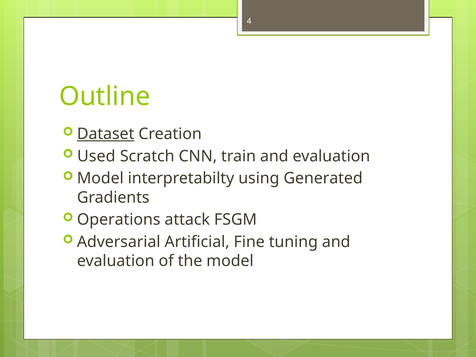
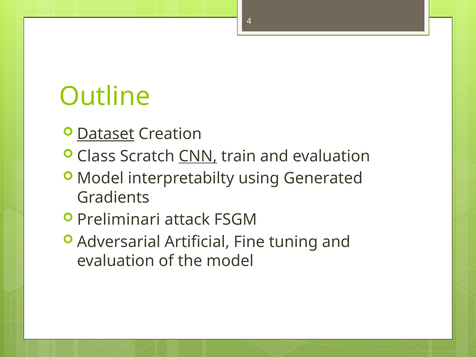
Used: Used -> Class (96, 156)
CNN underline: none -> present (198, 156)
Operations: Operations -> Preliminari (119, 220)
